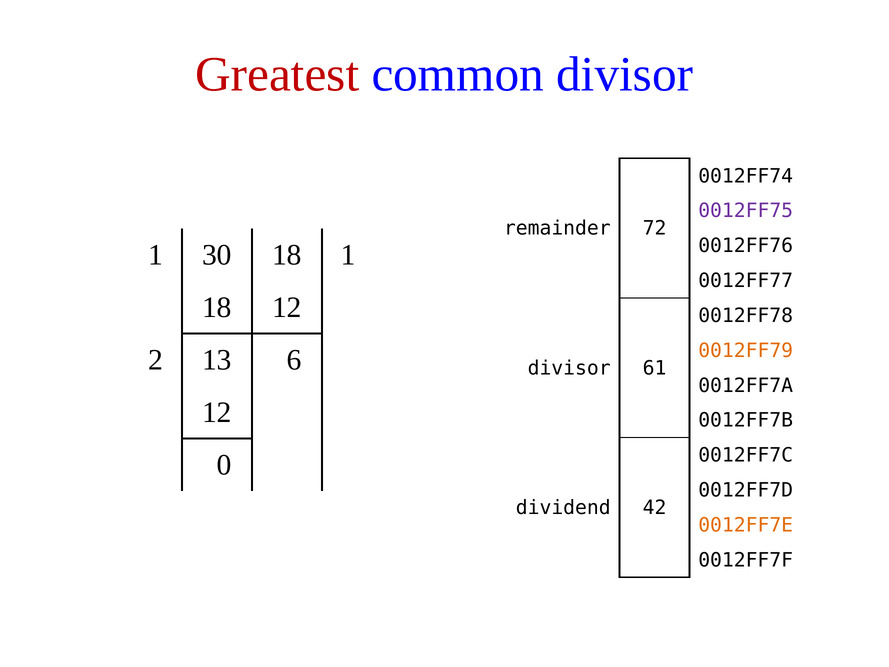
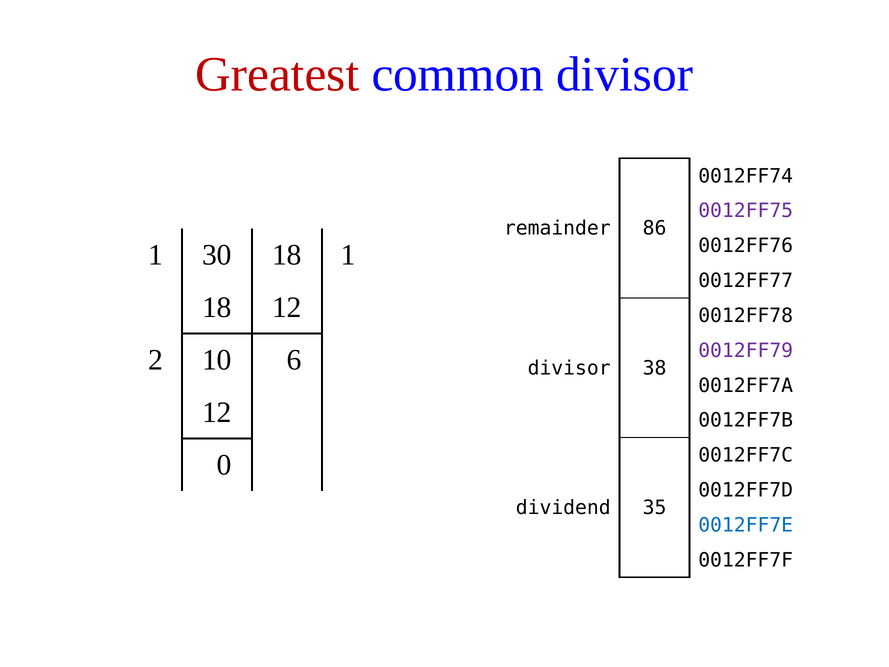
72: 72 -> 86 (655, 228)
0012FF79 colour: orange -> purple (746, 350)
2 13: 13 -> 10 (217, 360)
61: 61 -> 38 (655, 368)
42: 42 -> 35 (655, 507)
0012FF7E colour: orange -> blue (746, 525)
